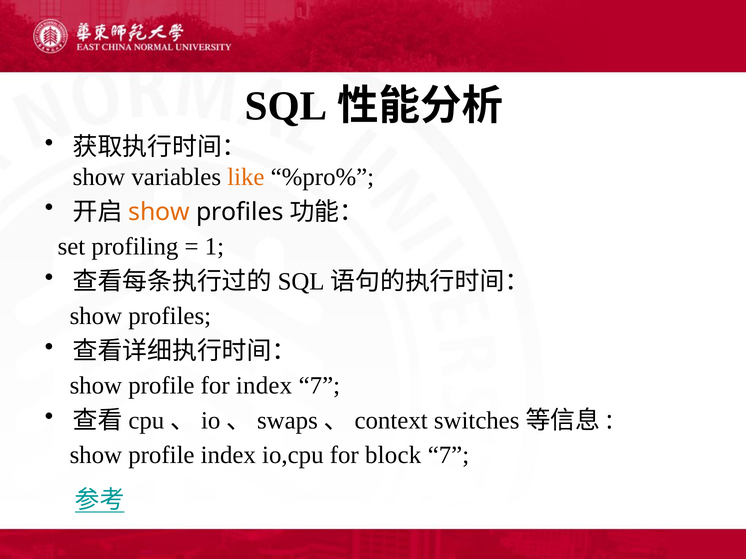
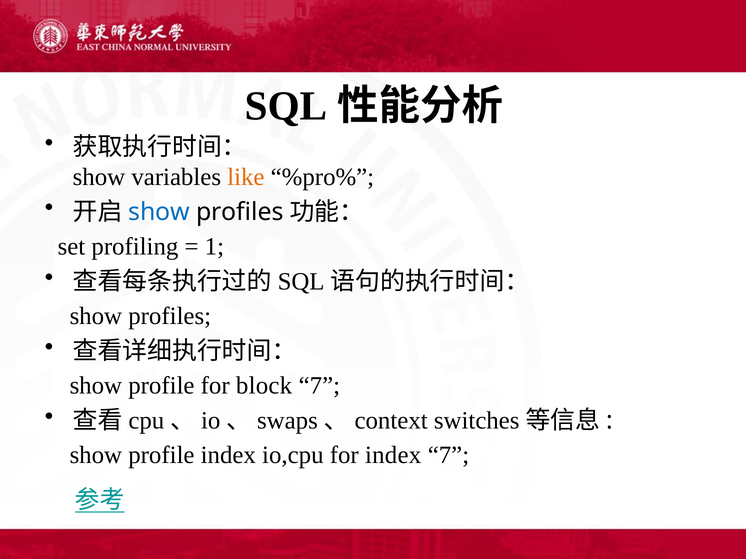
show colour: orange -> blue (159, 212)
for index: index -> block (264, 386)
for block: block -> index (393, 456)
